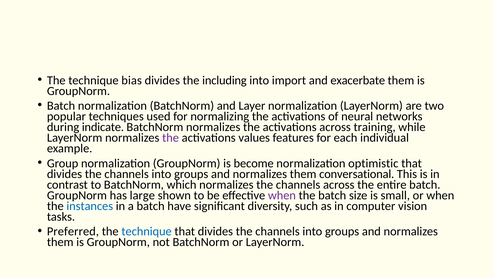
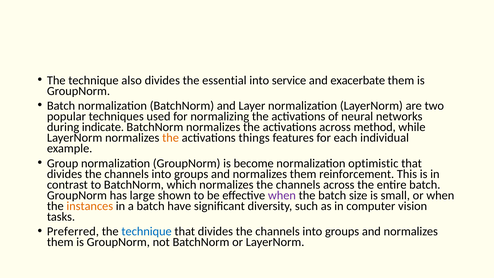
bias: bias -> also (132, 80)
including: including -> essential (224, 80)
import: import -> service (289, 80)
training: training -> method (375, 127)
the colour: purple -> orange (171, 138)
values: values -> things (254, 138)
conversational: conversational -> reinforcement (357, 174)
instances colour: blue -> orange (90, 206)
